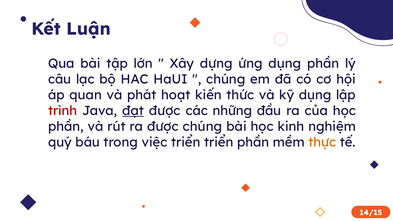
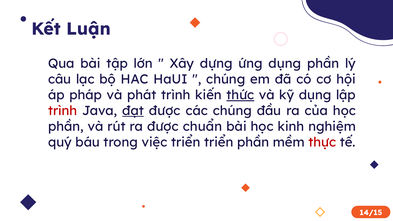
quan: quan -> pháp (86, 95)
phát hoạt: hoạt -> trình (176, 95)
thức underline: none -> present (240, 95)
các những: những -> chúng (232, 111)
được chúng: chúng -> chuẩn (202, 127)
thực colour: orange -> red (322, 142)
